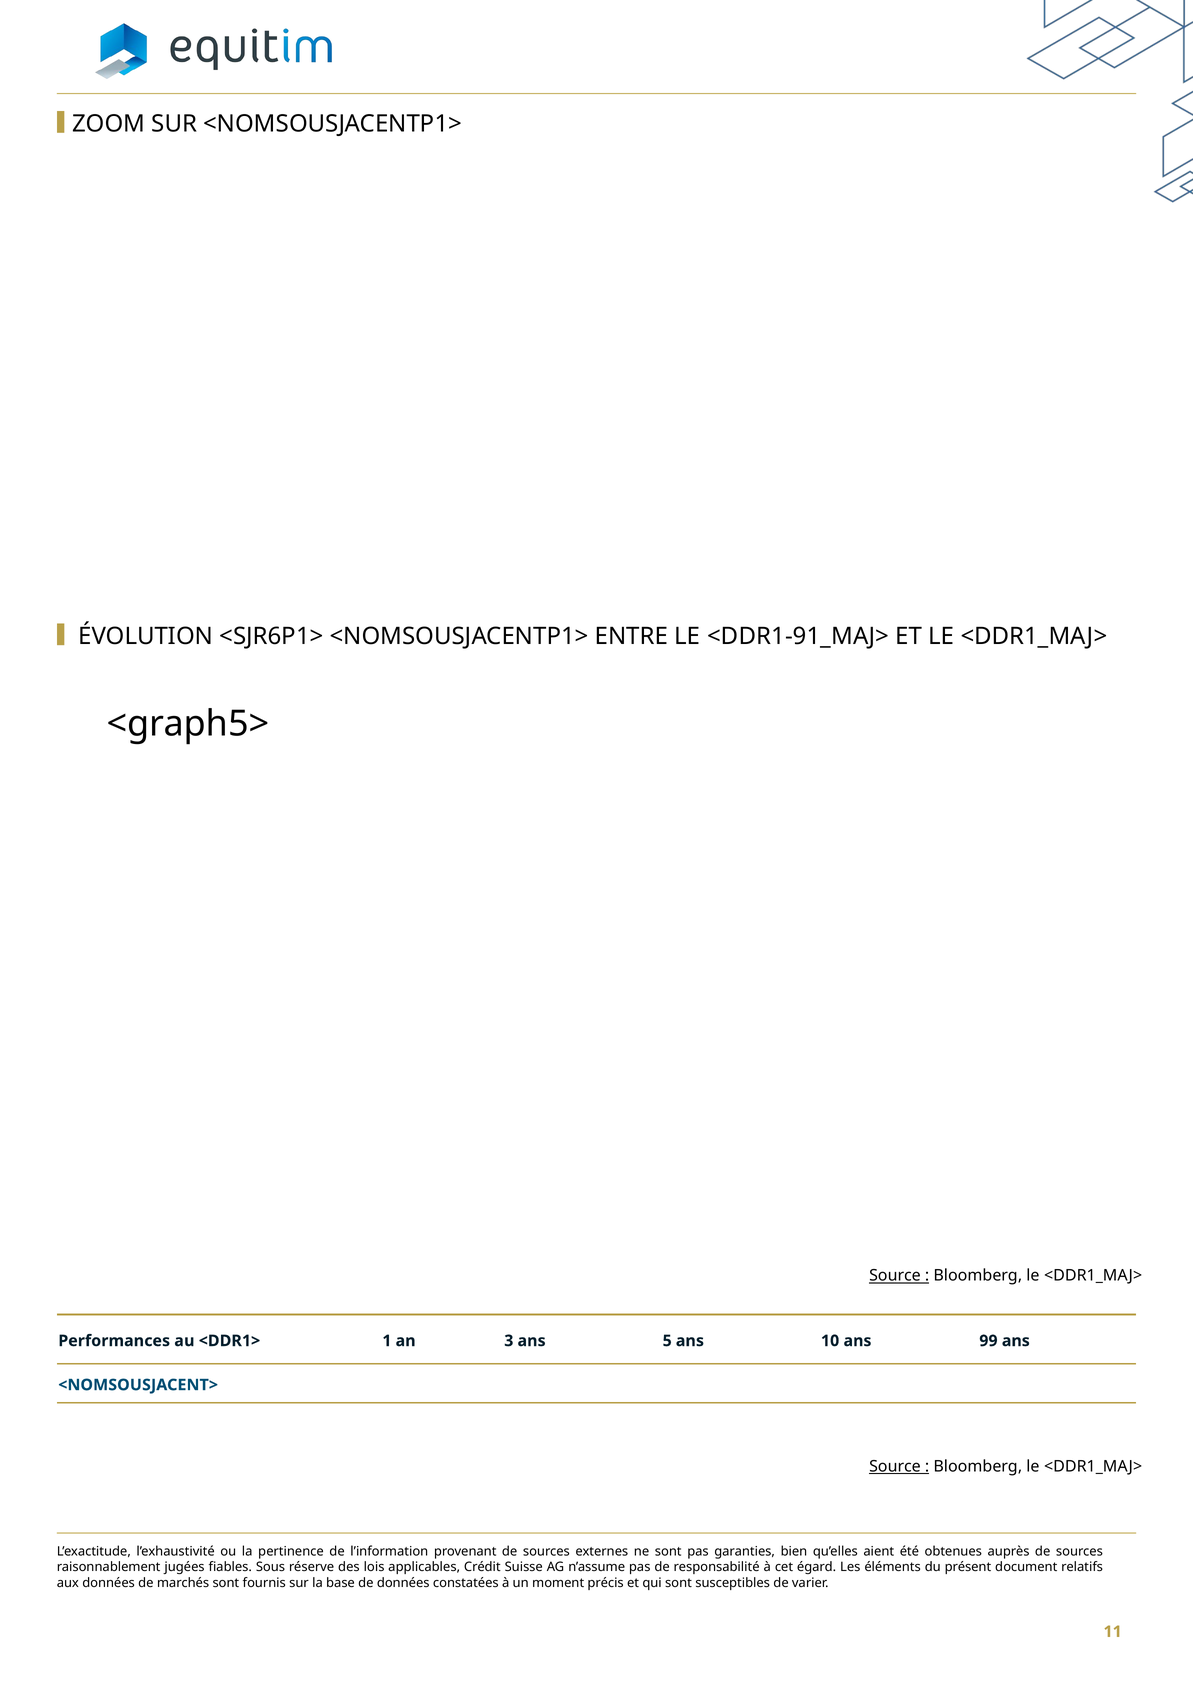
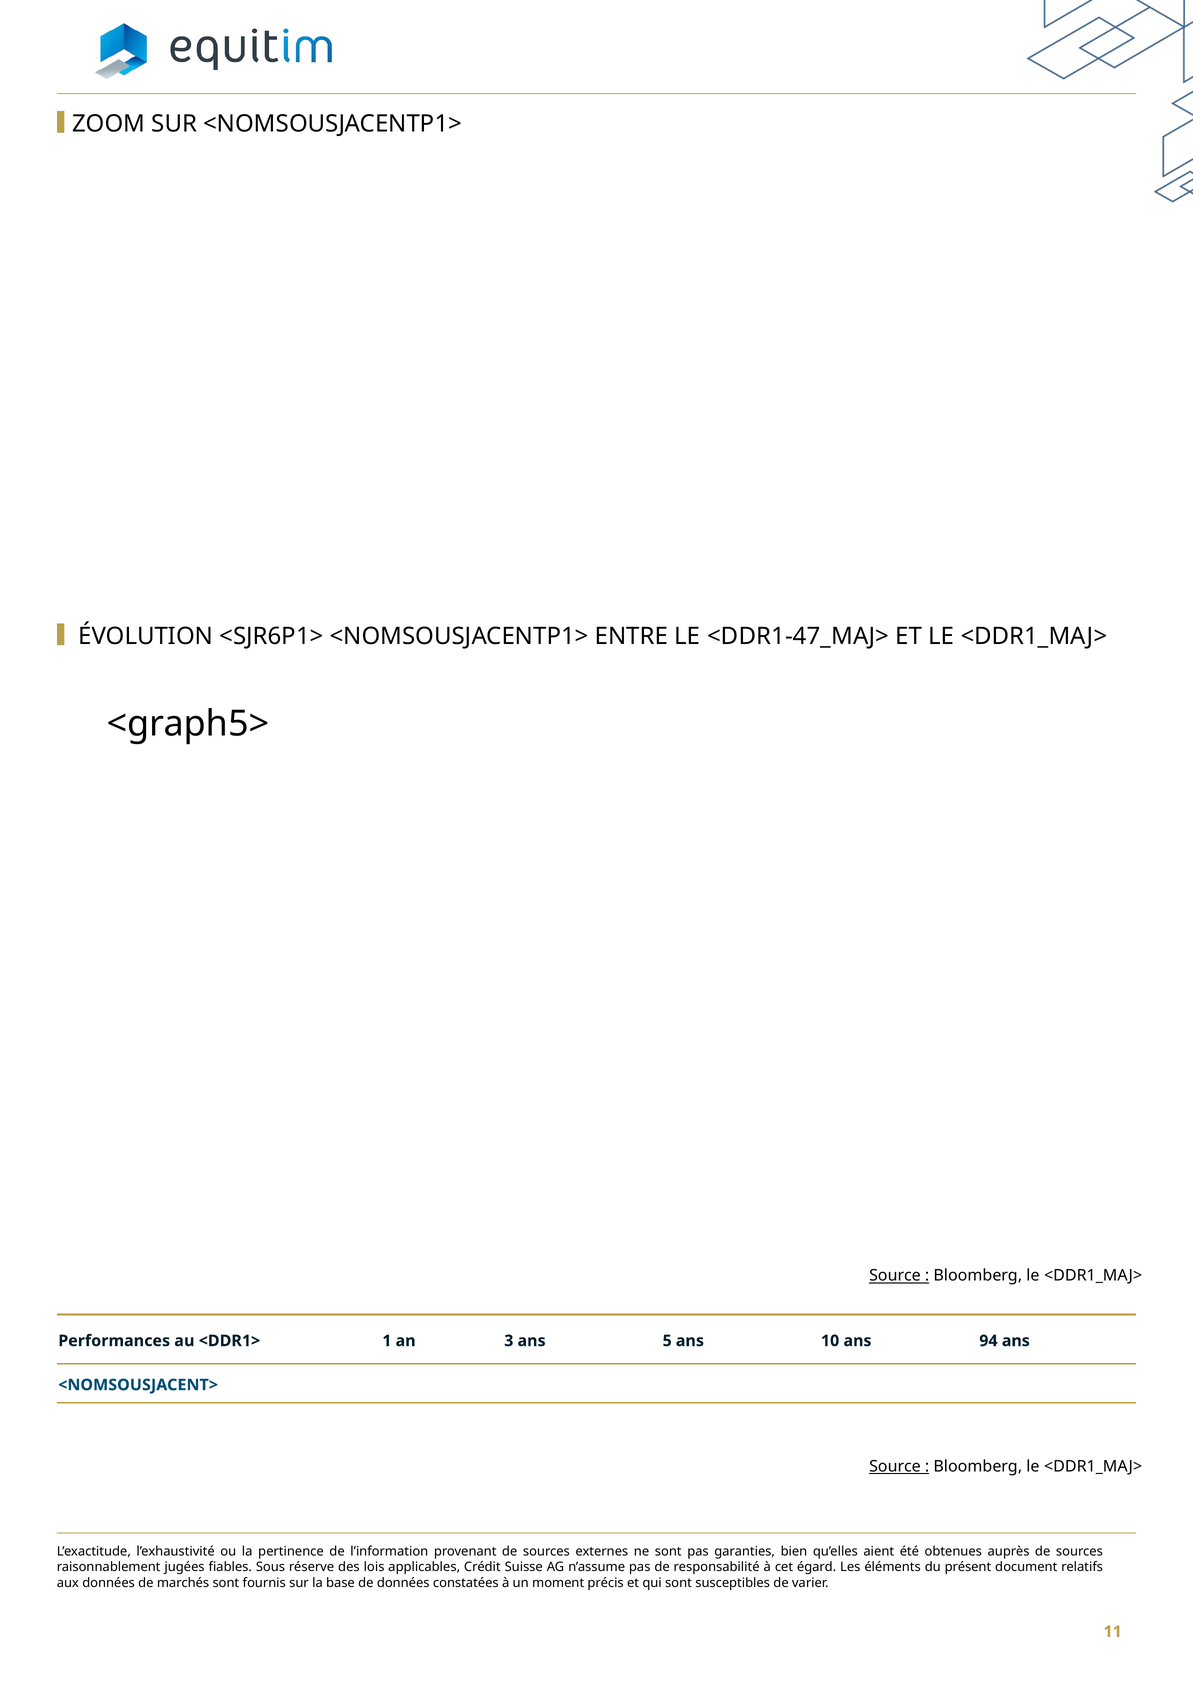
<DDR1-91_MAJ>: <DDR1-91_MAJ> -> <DDR1-47_MAJ> (798, 636)
99: 99 -> 94 (988, 1340)
